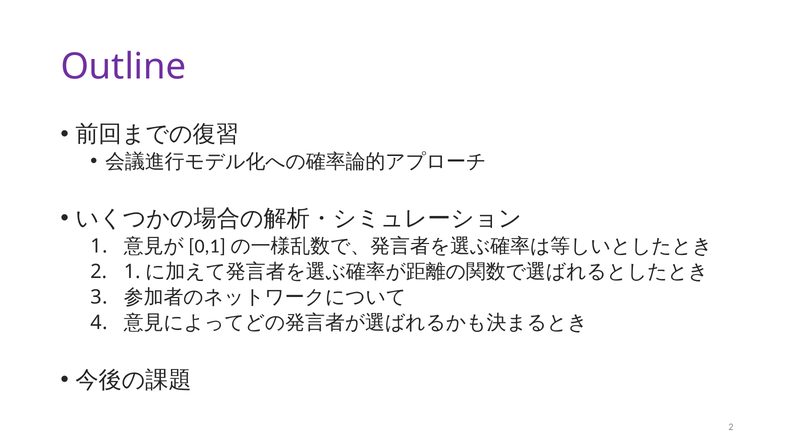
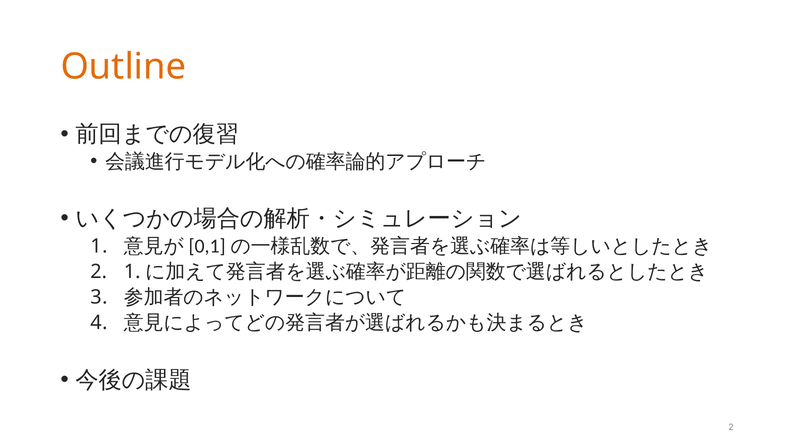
Outline colour: purple -> orange (123, 67)
